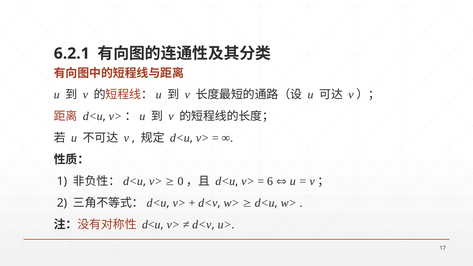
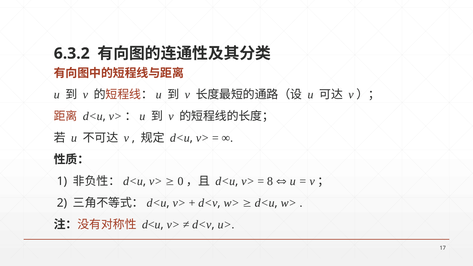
6.2.1: 6.2.1 -> 6.3.2 (72, 53)
6: 6 -> 8 (270, 181)
